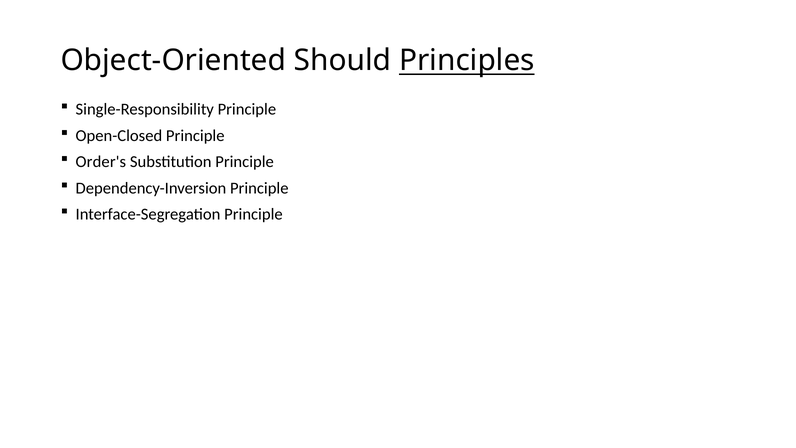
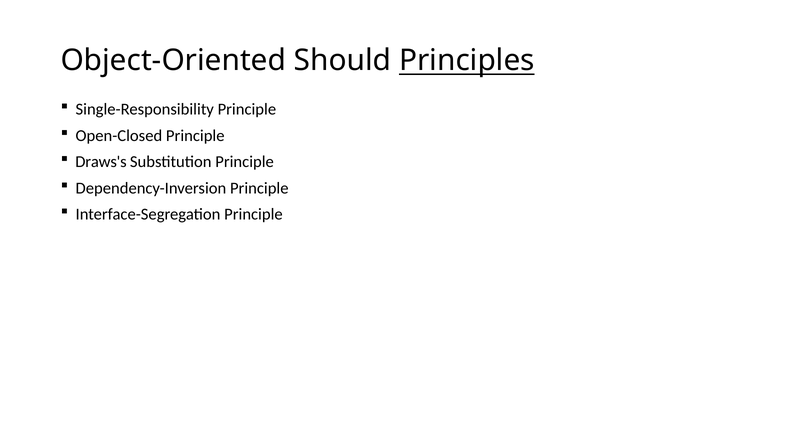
Order's: Order's -> Draws's (101, 162)
